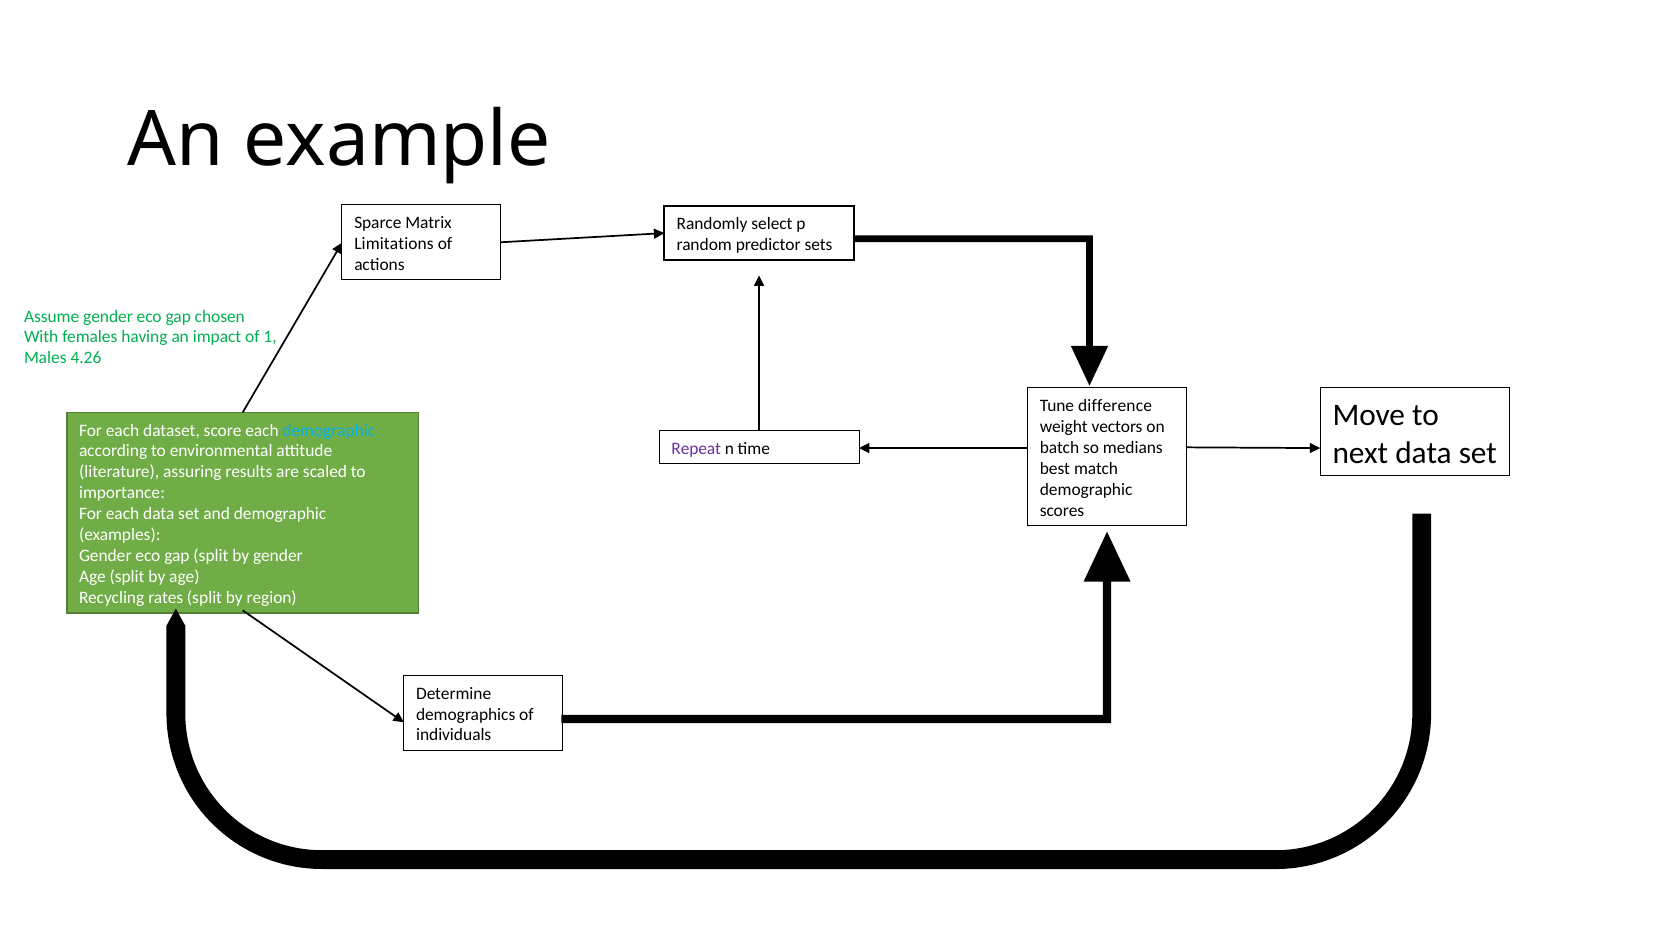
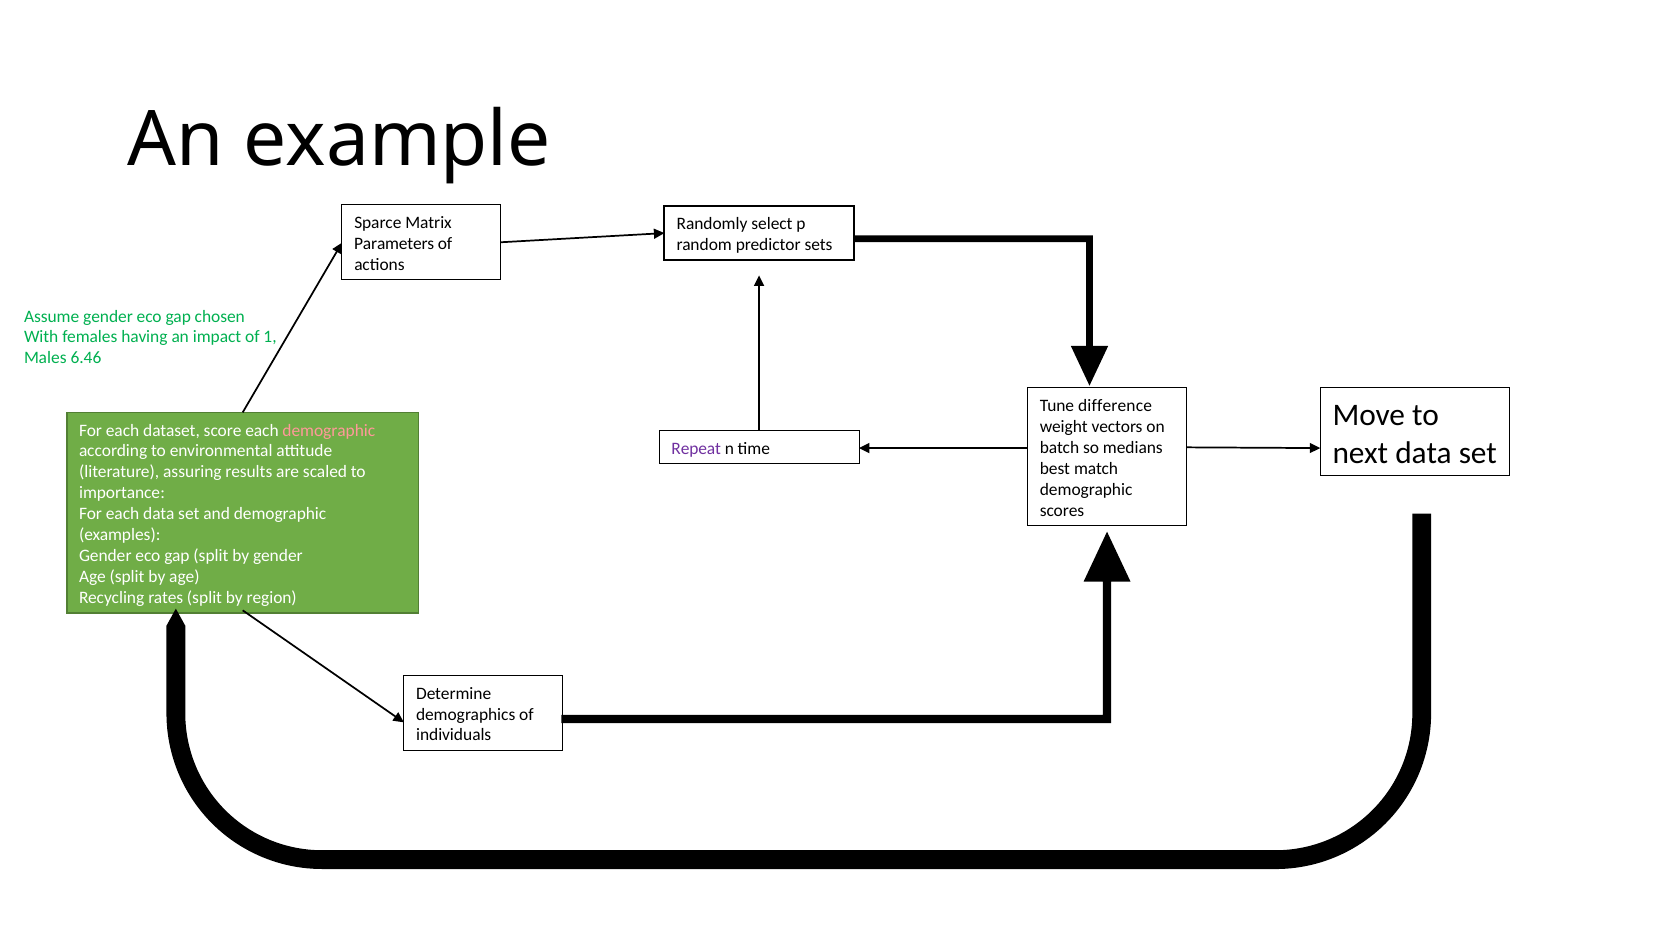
Limitations: Limitations -> Parameters (394, 244)
4.26: 4.26 -> 6.46 (86, 358)
demographic colour: light blue -> pink (329, 430)
